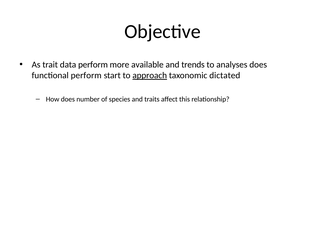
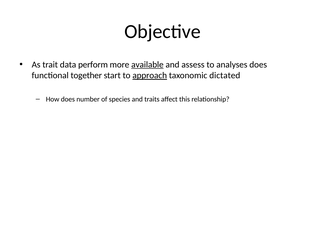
available underline: none -> present (147, 65)
trends: trends -> assess (193, 65)
functional perform: perform -> together (86, 75)
